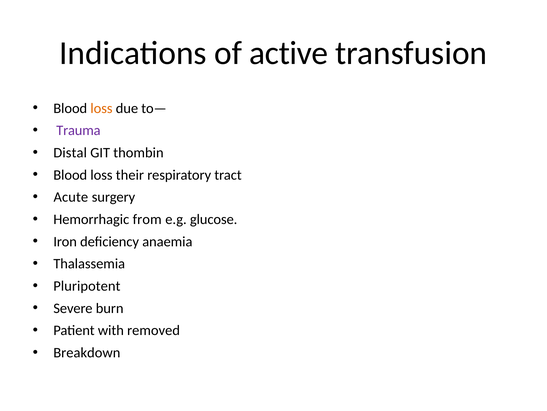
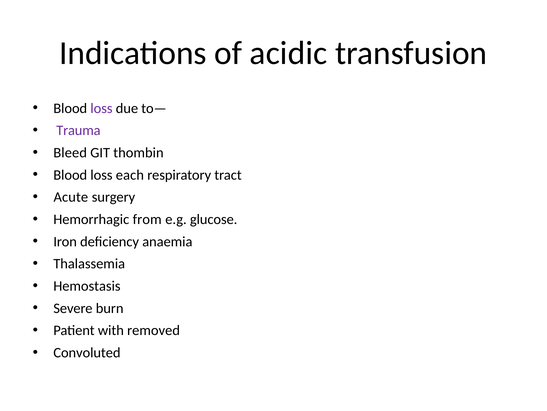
active: active -> acidic (288, 53)
loss colour: orange -> purple (101, 108)
Distal: Distal -> Bleed (70, 152)
their: their -> each (130, 175)
Pluripotent: Pluripotent -> Hemostasis (87, 286)
Breakdown: Breakdown -> Convoluted (87, 352)
